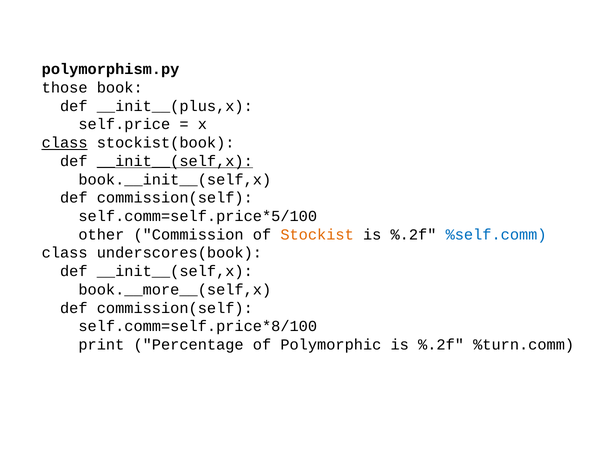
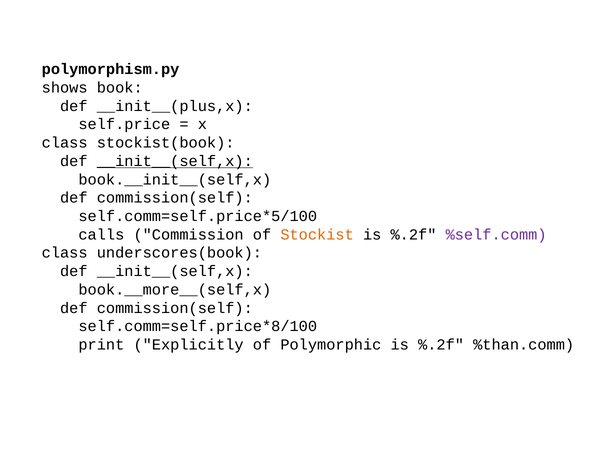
those: those -> shows (65, 88)
class underline: present -> none (65, 143)
other: other -> calls (101, 235)
%self.comm colour: blue -> purple (496, 235)
Percentage: Percentage -> Explicitly (189, 345)
%turn.comm: %turn.comm -> %than.comm (524, 345)
